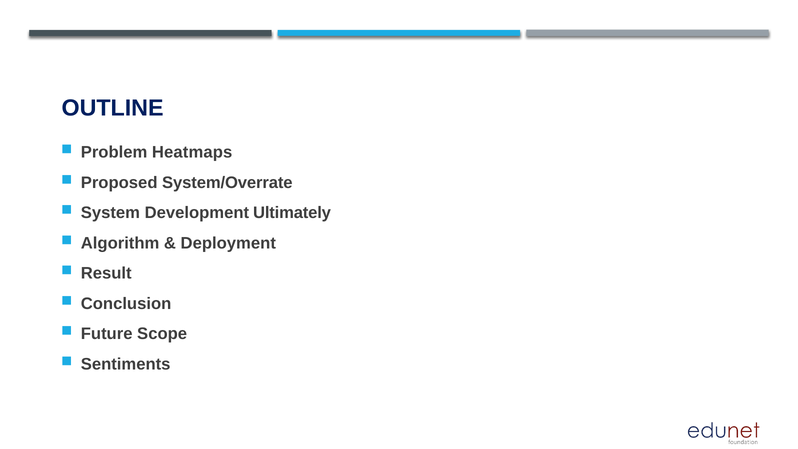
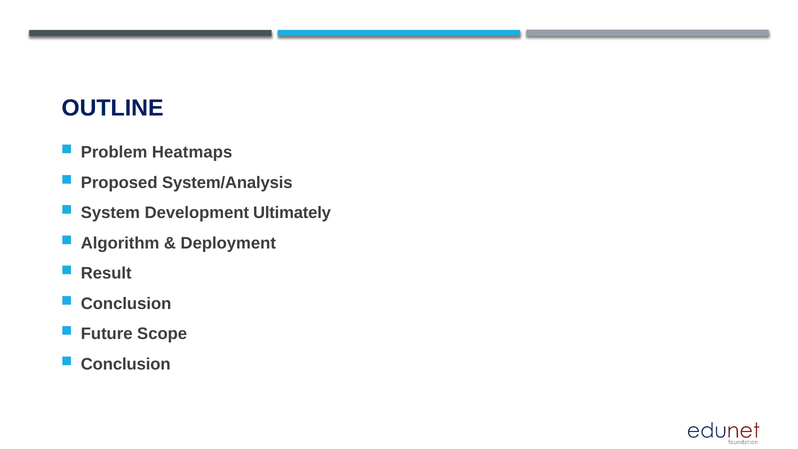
System/Overrate: System/Overrate -> System/Analysis (227, 183)
Sentiments: Sentiments -> Conclusion (126, 364)
